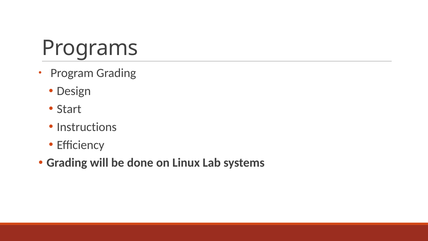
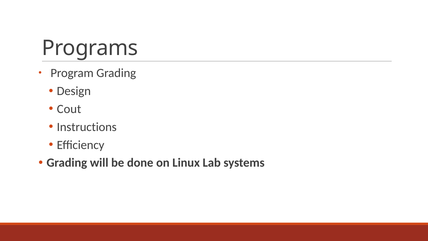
Start: Start -> Cout (69, 109)
